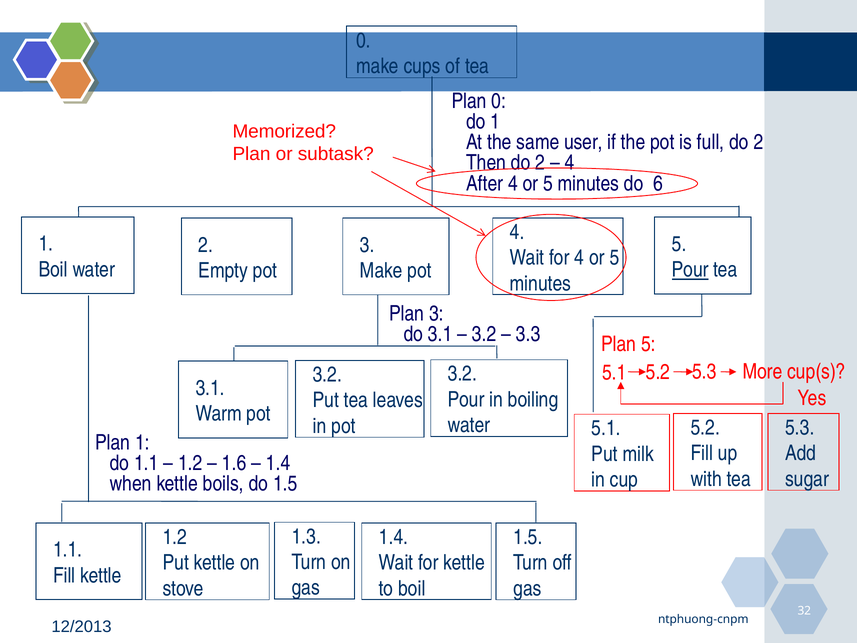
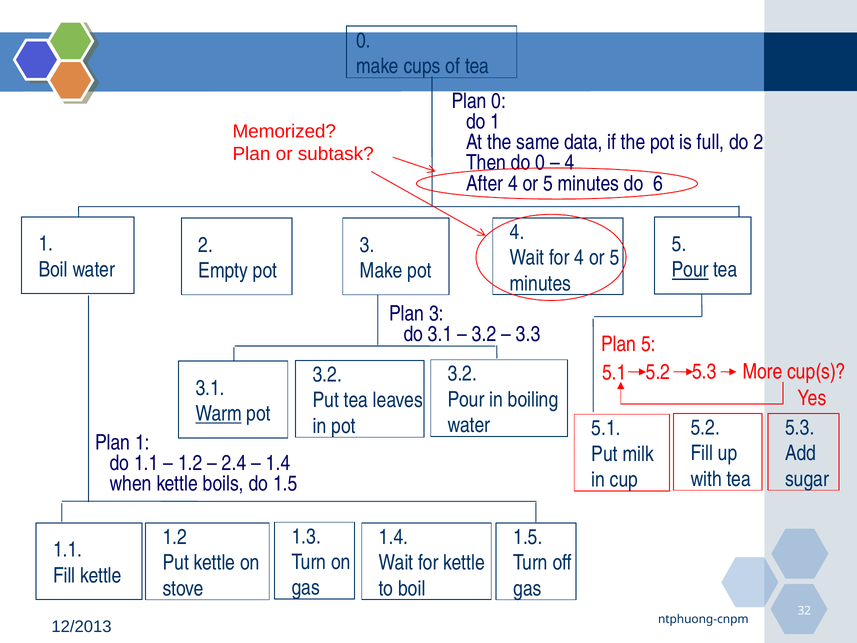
user: user -> data (583, 142)
Then do 2: 2 -> 0 (540, 163)
Warm underline: none -> present (219, 414)
1.6: 1.6 -> 2.4 (234, 463)
